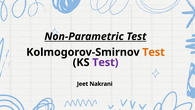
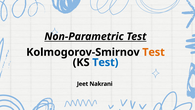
Test colour: purple -> blue (105, 62)
